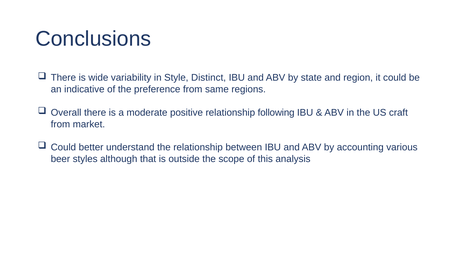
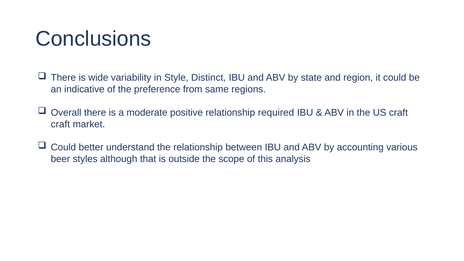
following: following -> required (276, 113)
from: from -> craft (60, 124)
